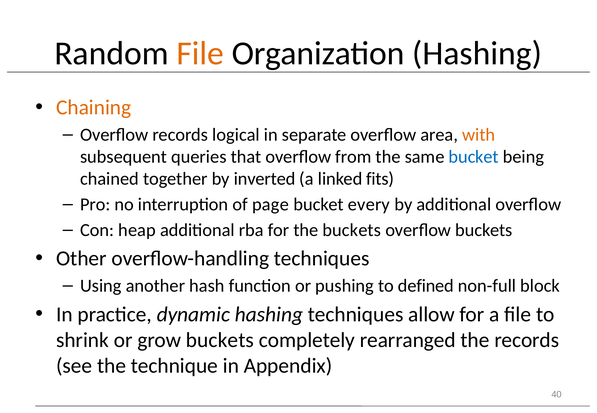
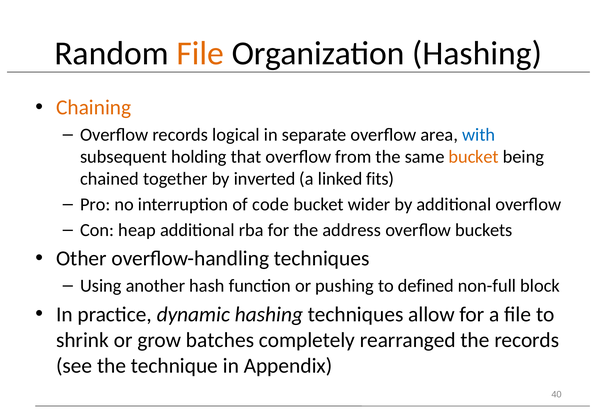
with colour: orange -> blue (479, 135)
queries: queries -> holding (199, 157)
bucket colour: blue -> orange (474, 157)
page: page -> code (271, 205)
every: every -> wider (369, 205)
the buckets: buckets -> address (352, 230)
grow buckets: buckets -> batches (220, 340)
